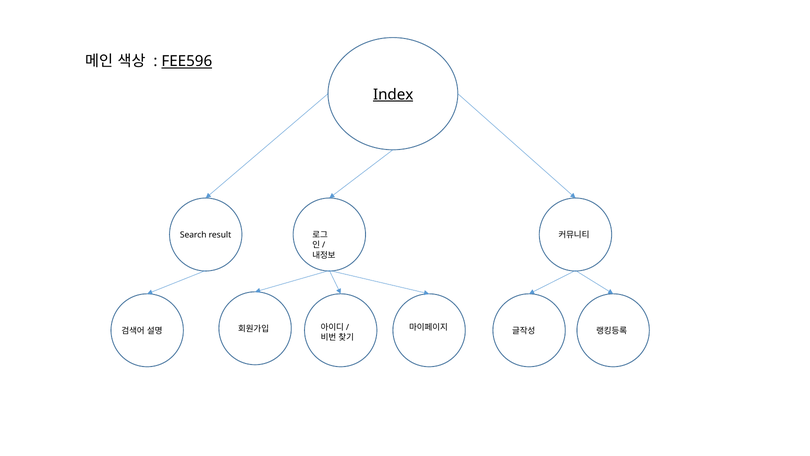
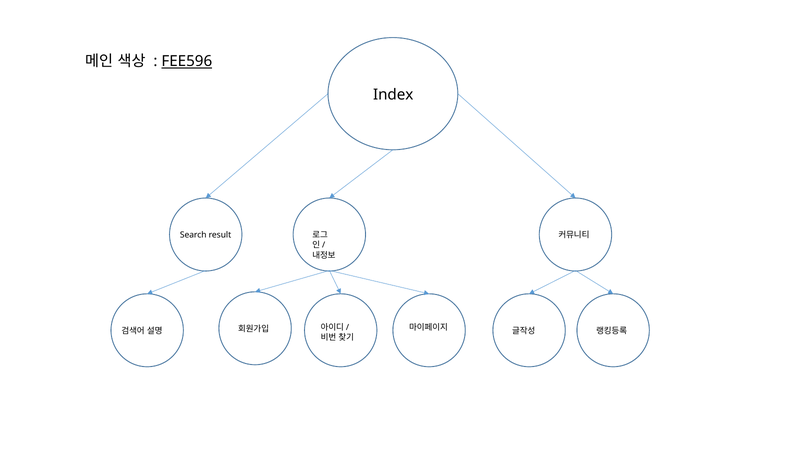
Index underline: present -> none (393, 94)
